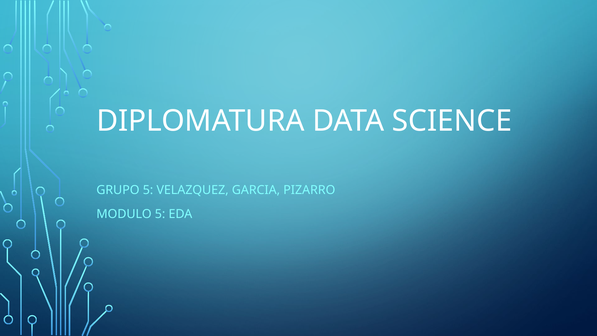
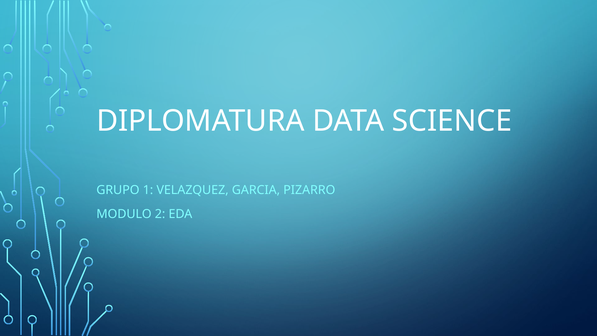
GRUPO 5: 5 -> 1 (148, 190)
MODULO 5: 5 -> 2 (160, 214)
